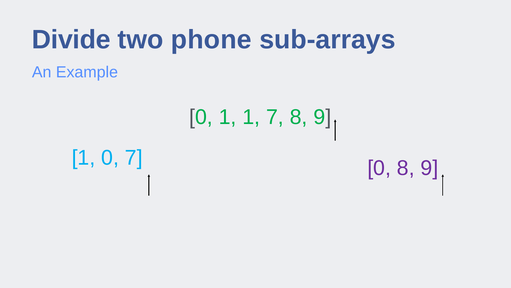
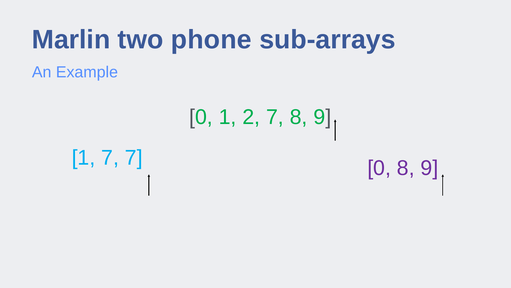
Divide: Divide -> Marlin (71, 40)
1 1: 1 -> 2 (251, 117)
1 0: 0 -> 7 (110, 157)
